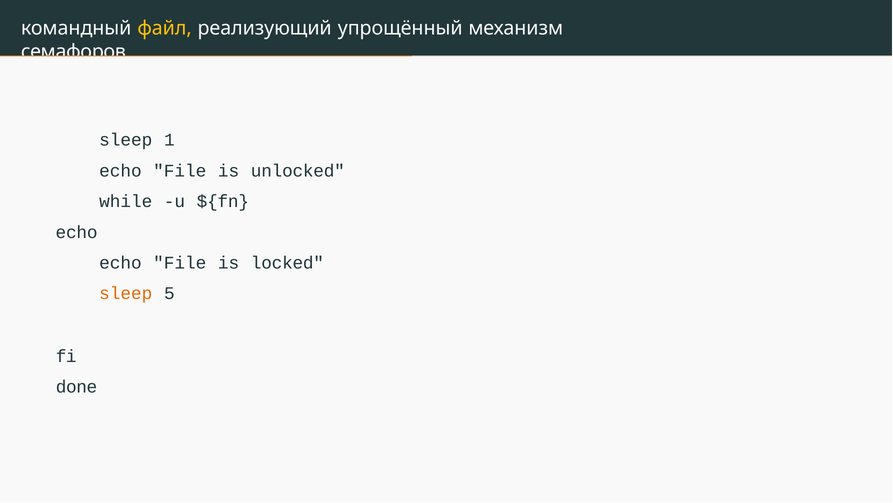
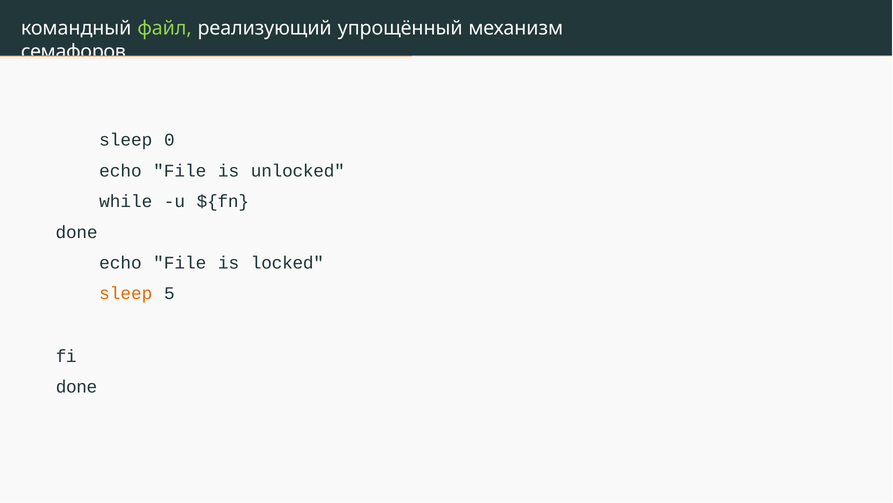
файл colour: yellow -> light green (165, 28)
1: 1 -> 0 (169, 140)
echo: echo -> done (77, 232)
